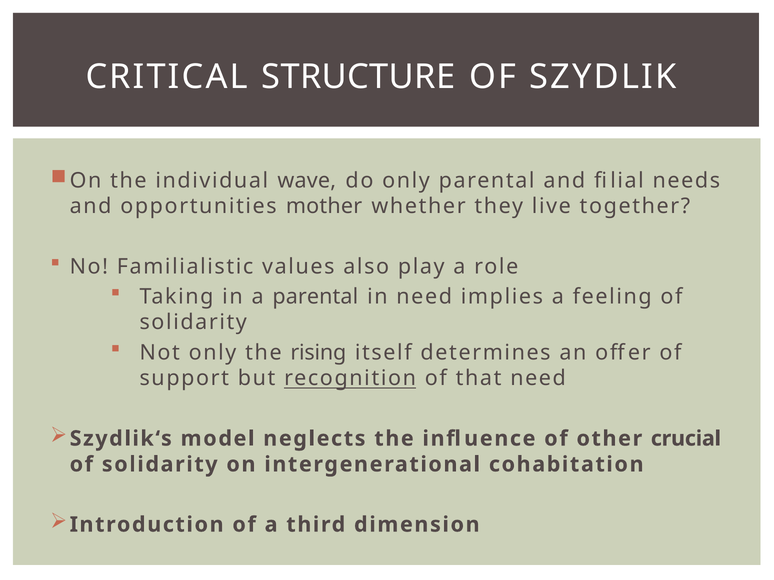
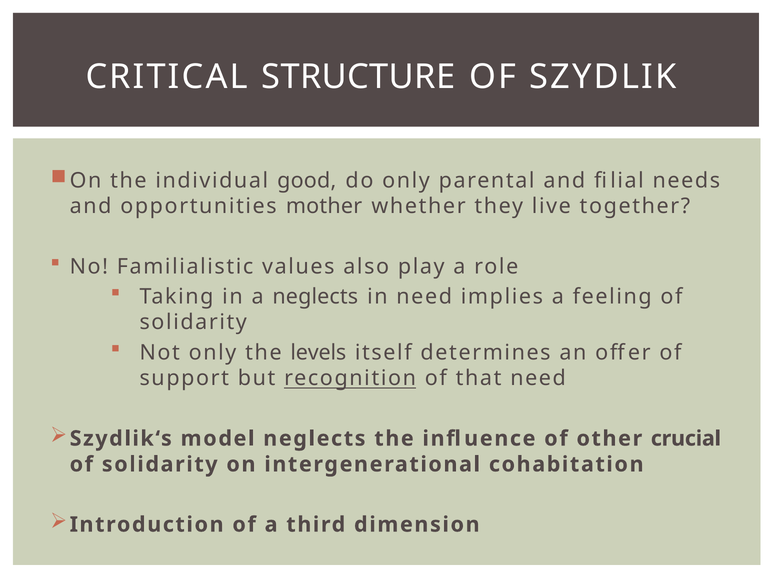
wave: wave -> good (307, 181)
a parental: parental -> neglects (315, 297)
rising: rising -> levels (318, 353)
